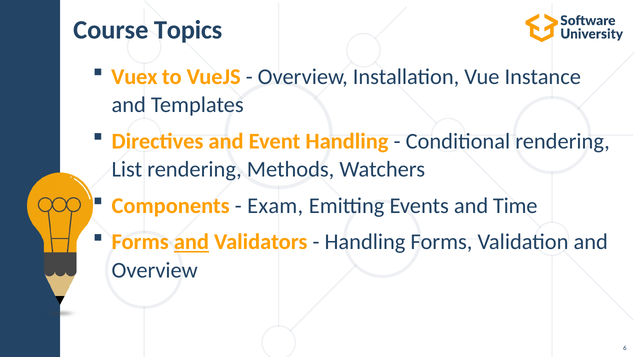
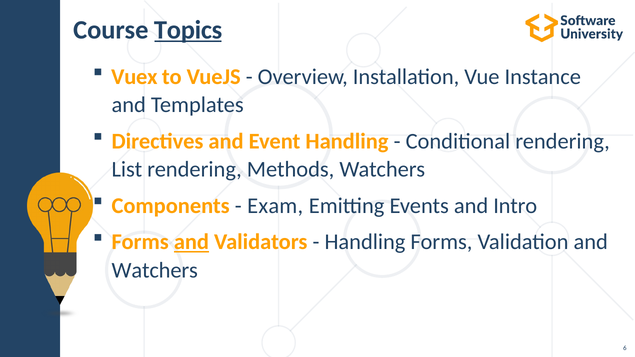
Topics underline: none -> present (188, 30)
Time: Time -> Intro (515, 206)
Overview: Overview -> Watchers (155, 270)
